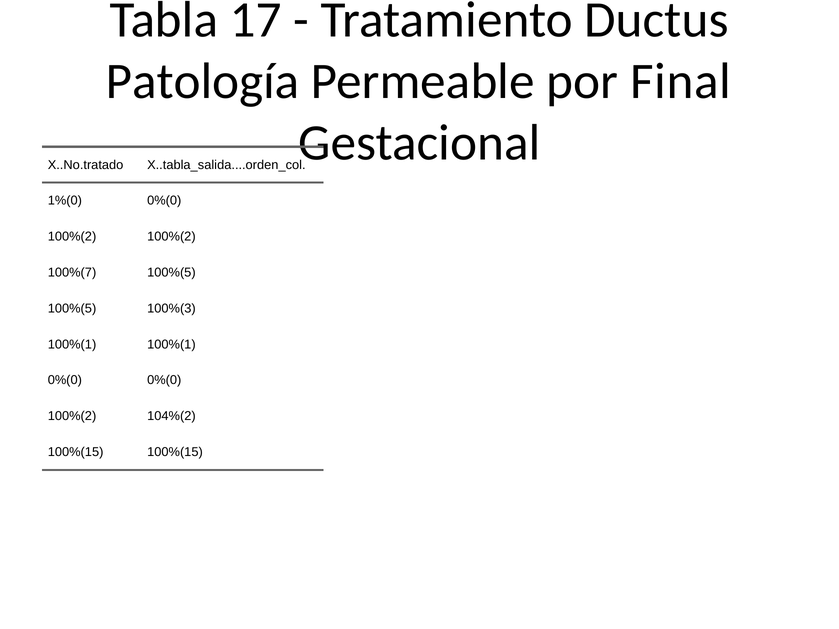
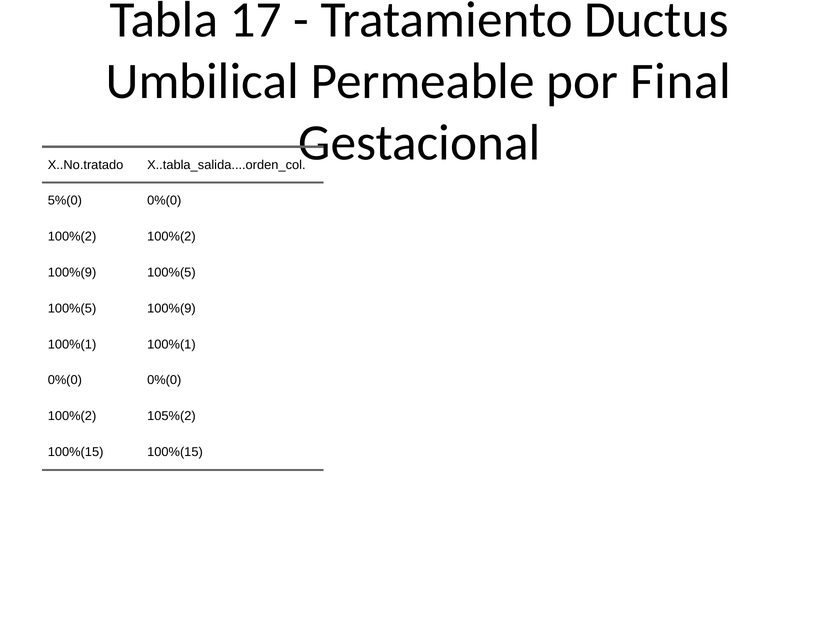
Patología: Patología -> Umbilical (202, 81)
1%(0: 1%(0 -> 5%(0 (65, 201)
100%(7: 100%(7 -> 100%(9 (72, 273)
100%(5 100%(3: 100%(3 -> 100%(9 (171, 308)
104%(2: 104%(2 -> 105%(2 (171, 416)
